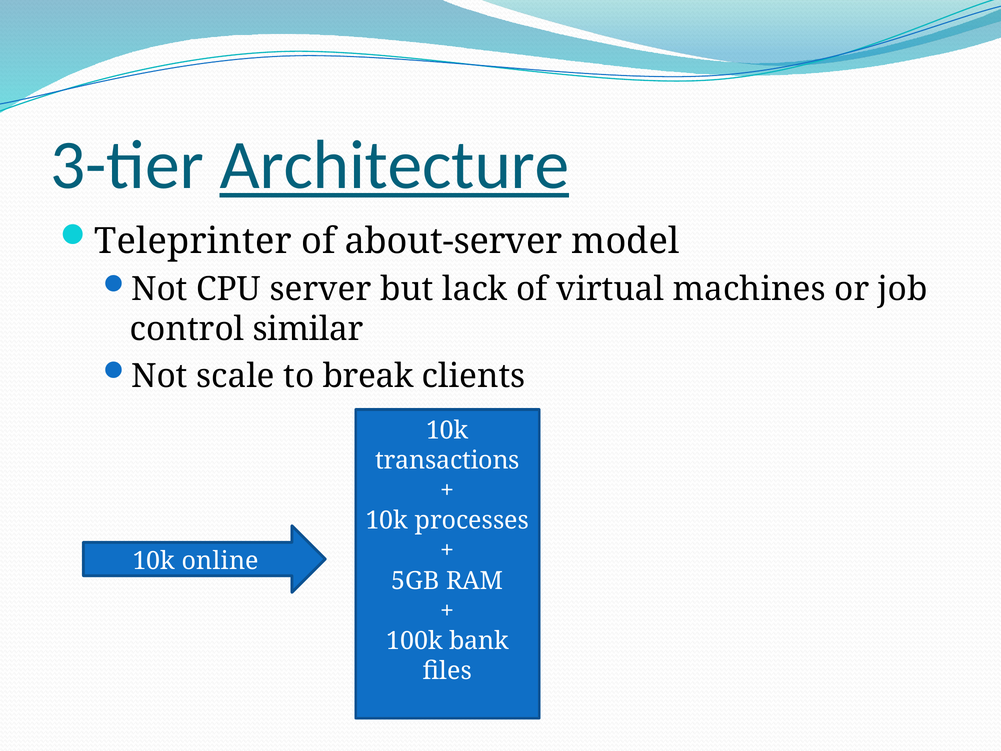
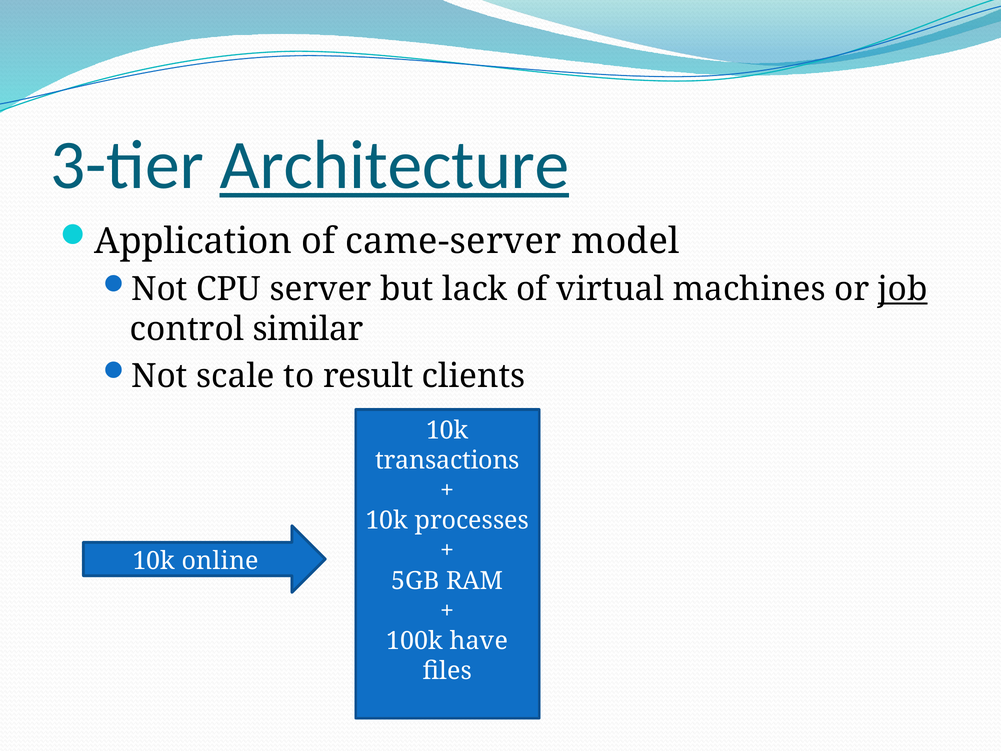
Teleprinter: Teleprinter -> Application (193, 241)
about-server: about-server -> came-server (453, 241)
job underline: none -> present (903, 289)
break: break -> result (368, 376)
bank: bank -> have (479, 641)
